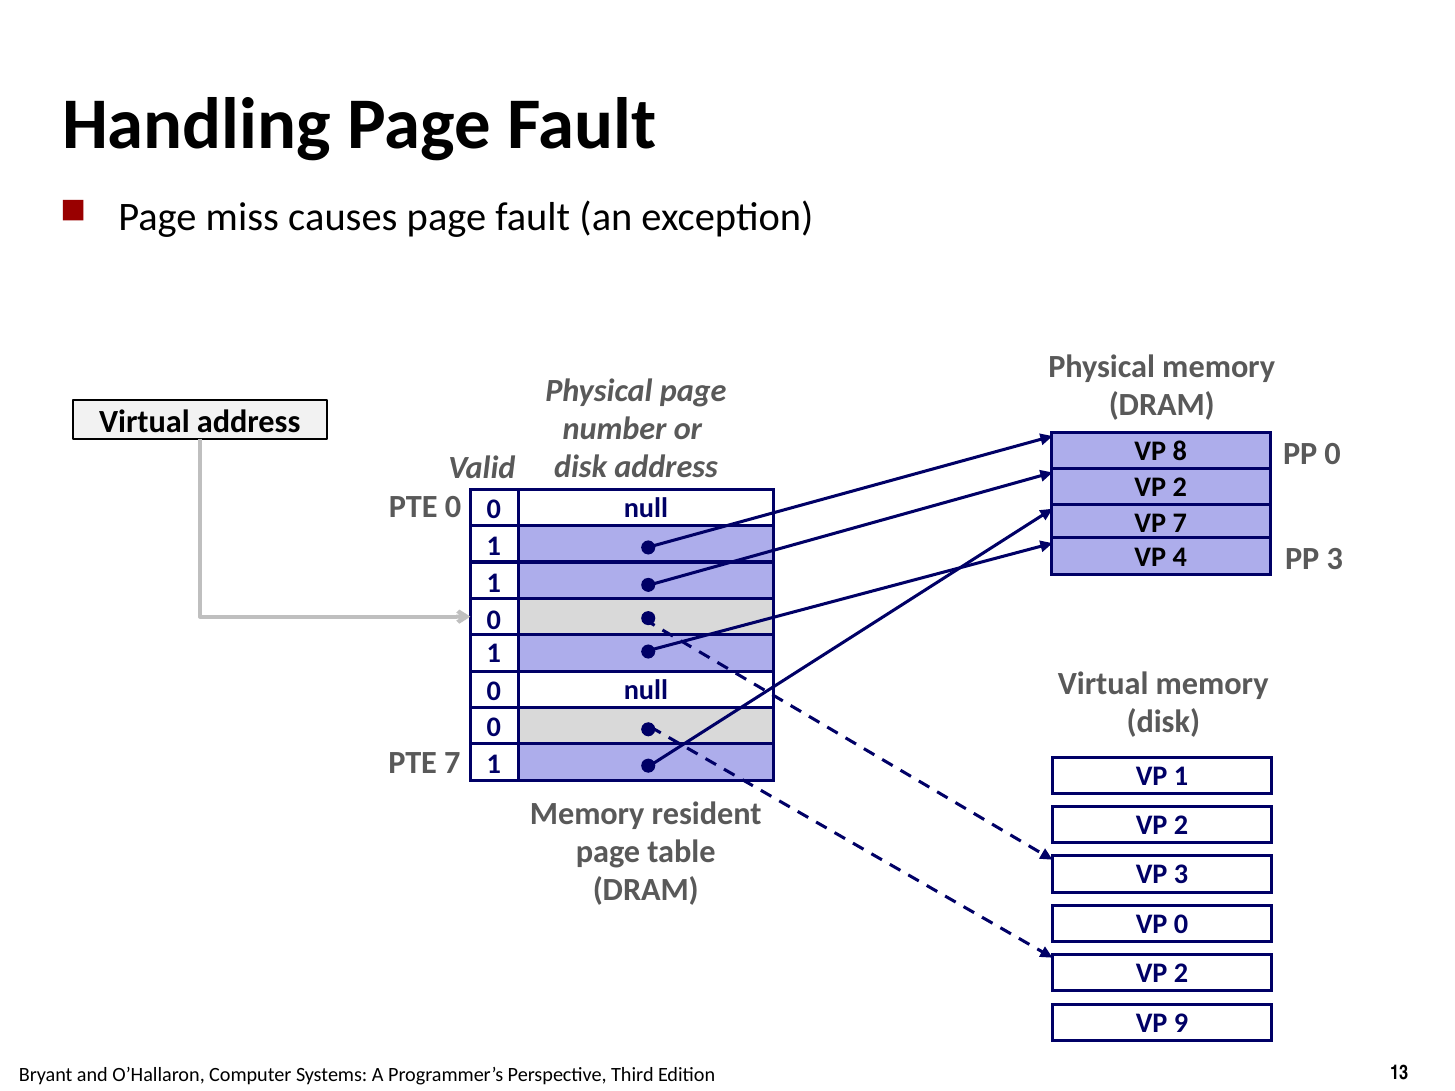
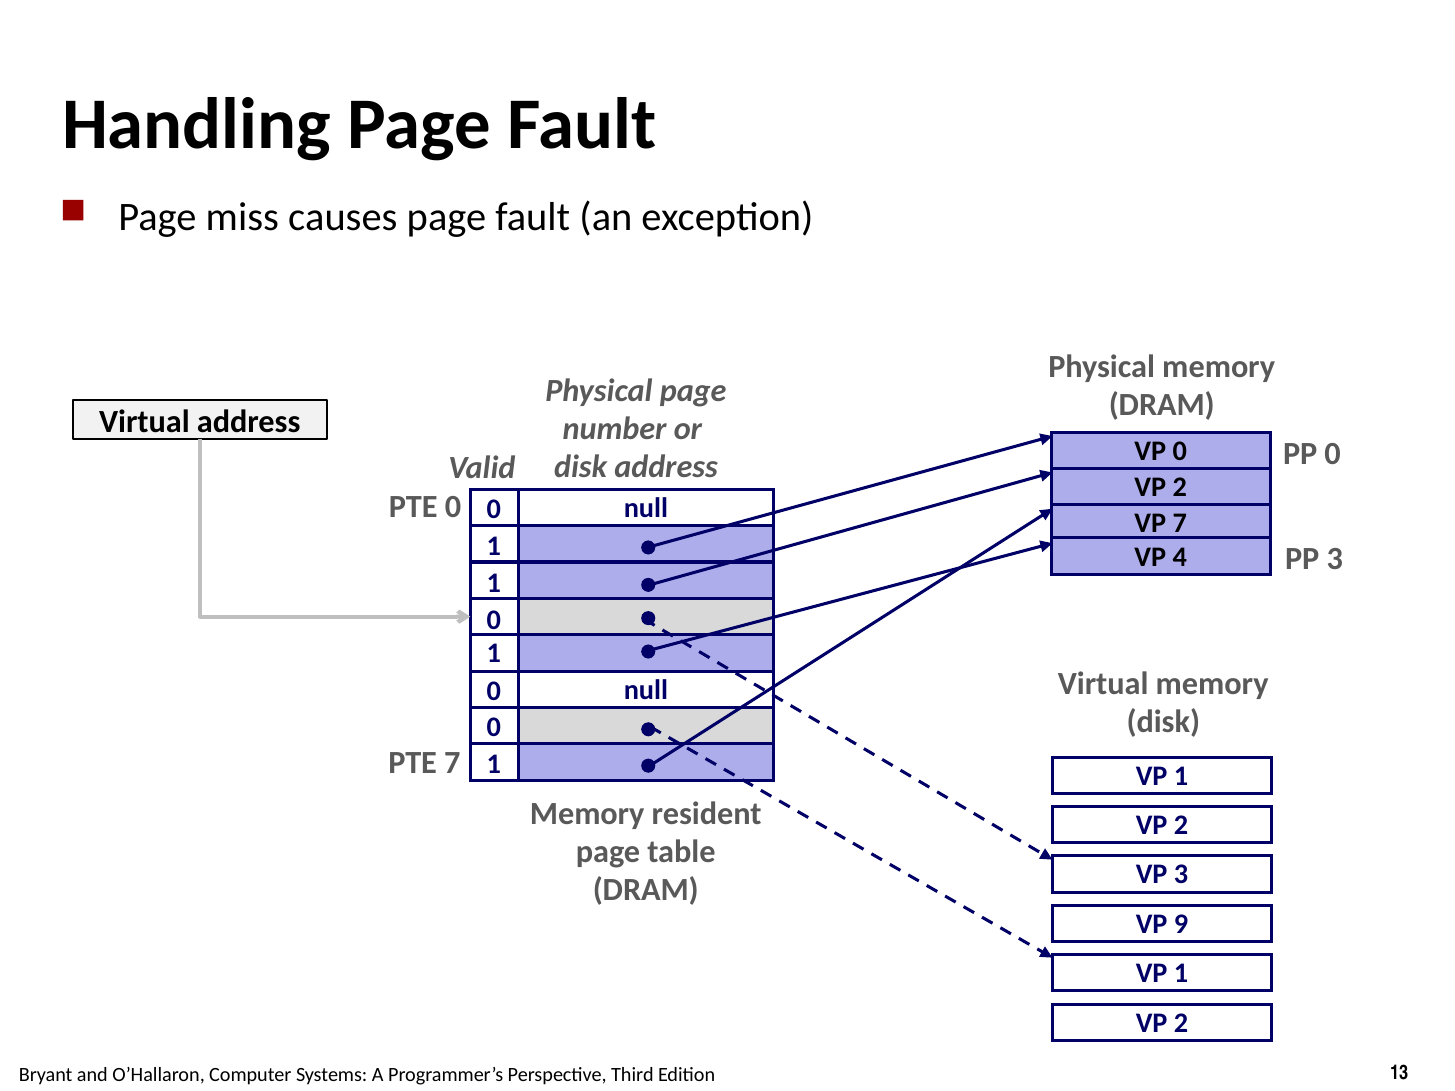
VP 8: 8 -> 0 (1180, 451)
VP 0: 0 -> 9 (1181, 924)
2: 2 -> 1 (1181, 974)
9: 9 -> 2 (1181, 1023)
